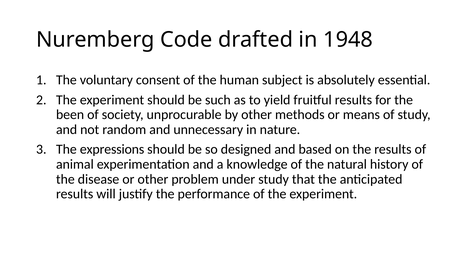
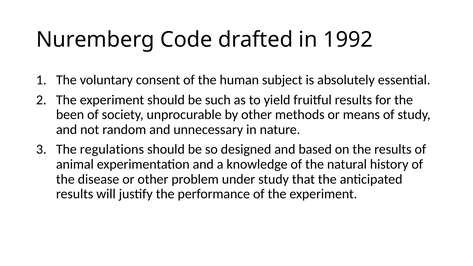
1948: 1948 -> 1992 (348, 40)
expressions: expressions -> regulations (112, 149)
